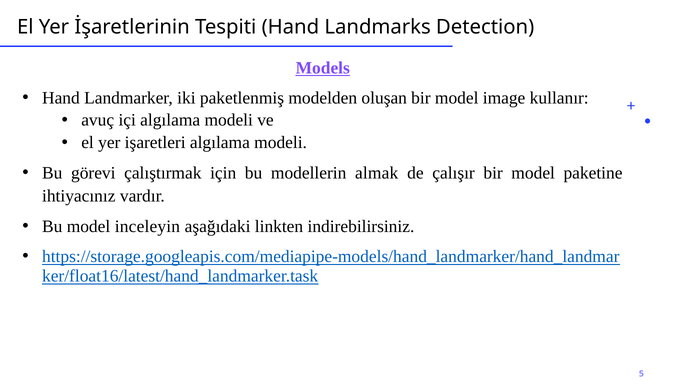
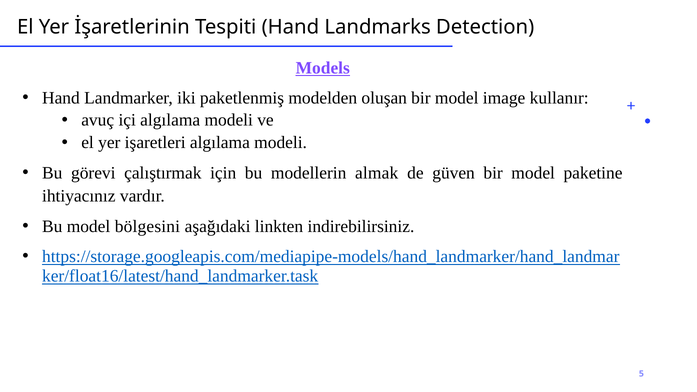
çalışır: çalışır -> güven (454, 173)
inceleyin: inceleyin -> bölgesini (147, 226)
